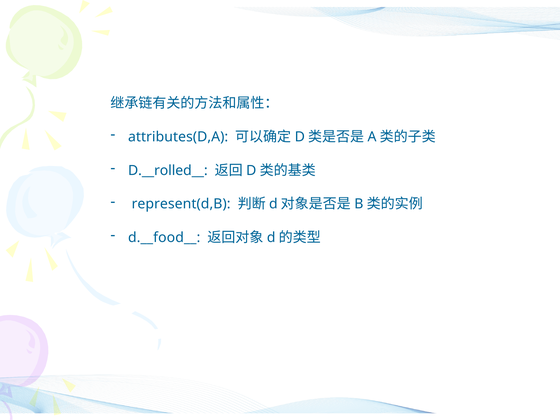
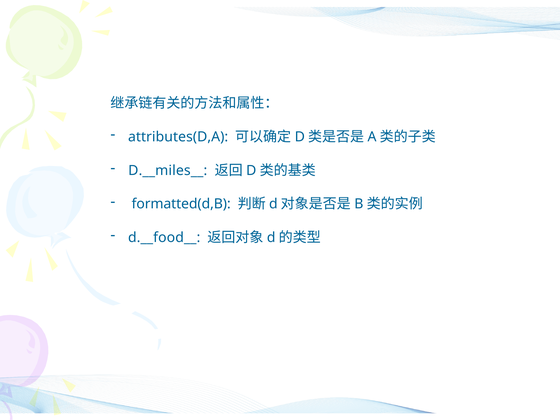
D.__rolled__: D.__rolled__ -> D.__miles__ (168, 170)
represent(d,B: represent(d,B -> formatted(d,B (181, 204)
